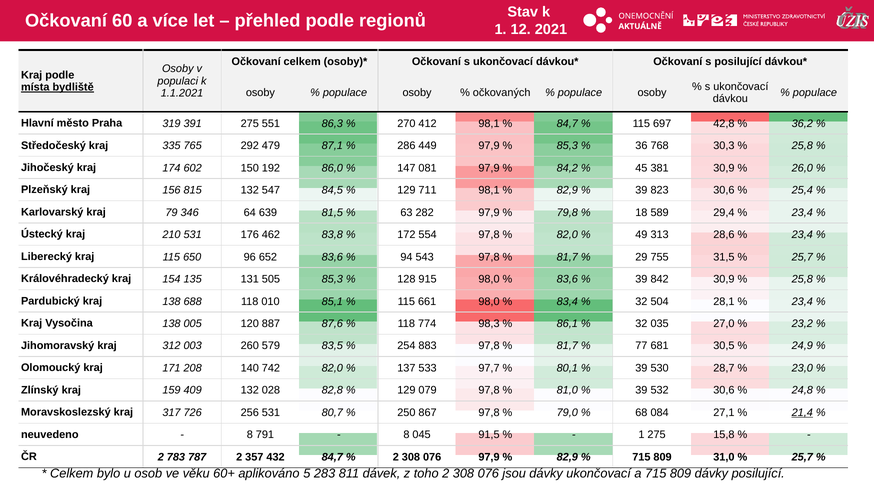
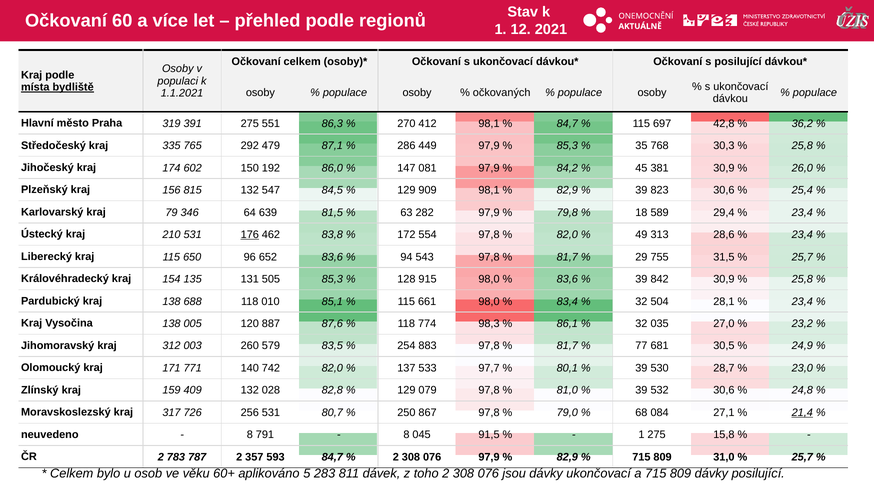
36: 36 -> 35 (641, 146)
711: 711 -> 909 (428, 190)
176 underline: none -> present (250, 235)
208: 208 -> 771 (193, 368)
432: 432 -> 593 (276, 457)
